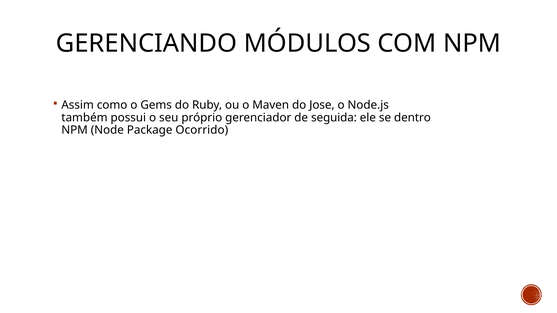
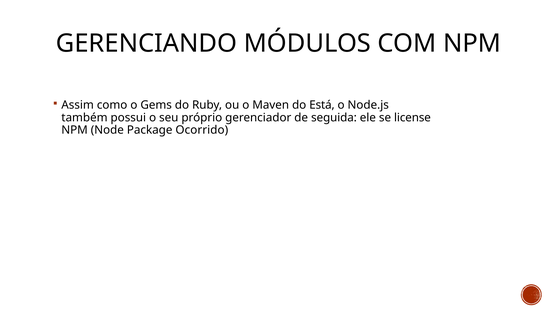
Jose: Jose -> Está (322, 105)
dentro: dentro -> license (412, 118)
